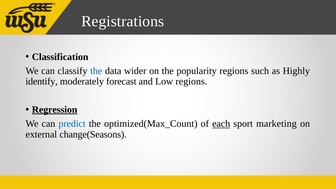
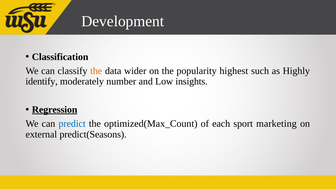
Registrations: Registrations -> Development (123, 21)
the colour: blue -> orange (96, 71)
popularity regions: regions -> highest (234, 71)
forecast: forecast -> number (121, 81)
Low regions: regions -> insights (192, 81)
each underline: present -> none (221, 124)
change(Seasons: change(Seasons -> predict(Seasons (93, 134)
